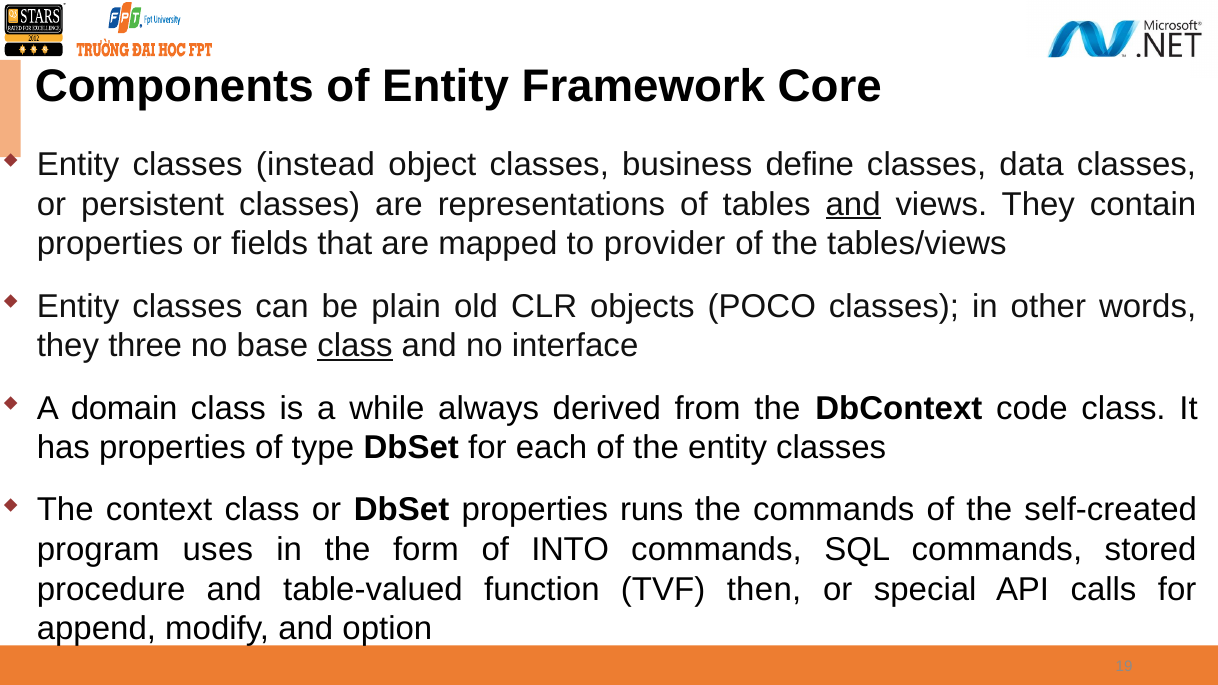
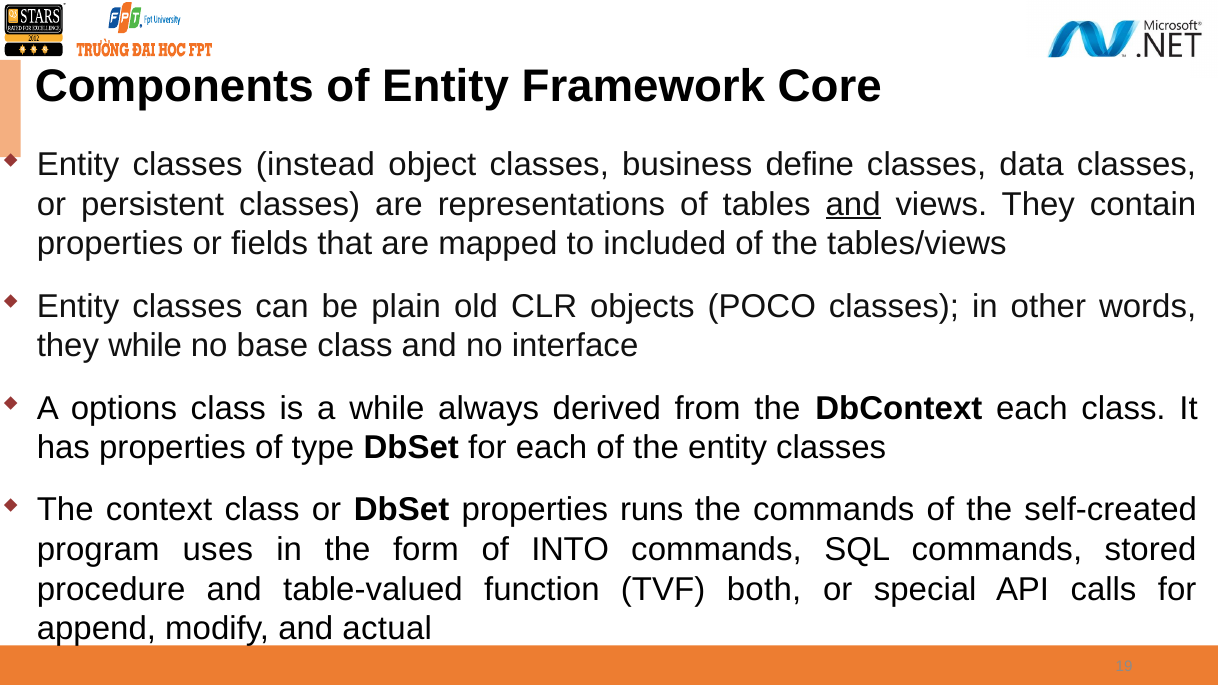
provider: provider -> included (665, 244)
they three: three -> while (145, 346)
class underline: present -> none (355, 346)
domain: domain -> options (124, 408)
DbContext code: code -> each (1032, 408)
then: then -> both (764, 589)
option: option -> actual (387, 629)
